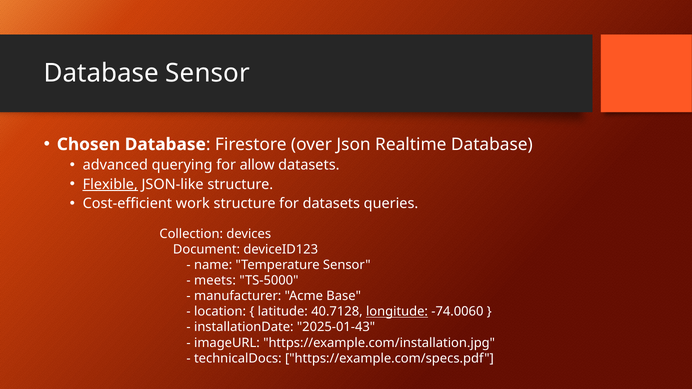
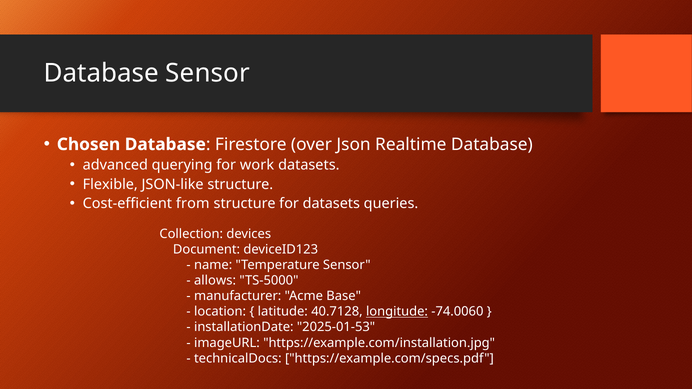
allow: allow -> work (257, 165)
Flexible underline: present -> none (110, 184)
work: work -> from (193, 204)
meets: meets -> allows (215, 281)
2025-01-43: 2025-01-43 -> 2025-01-53 (336, 327)
